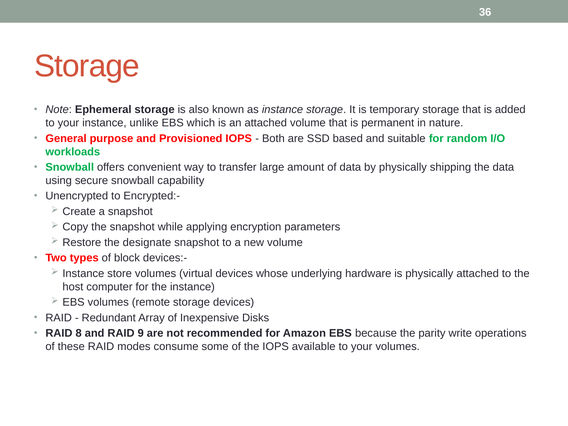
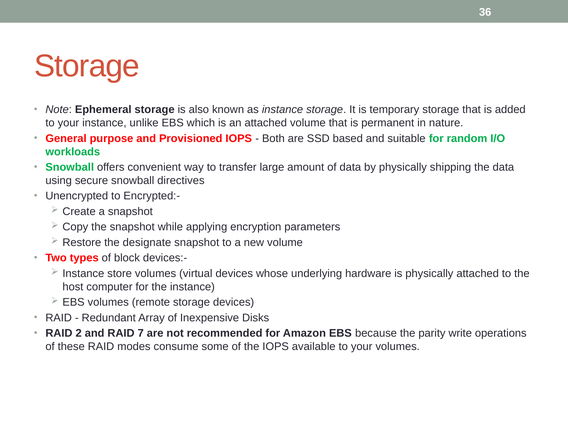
capability: capability -> directives (181, 181)
8: 8 -> 2 (79, 333)
9: 9 -> 7 (141, 333)
